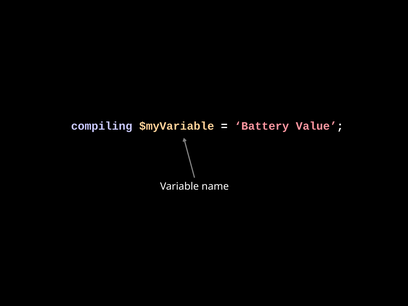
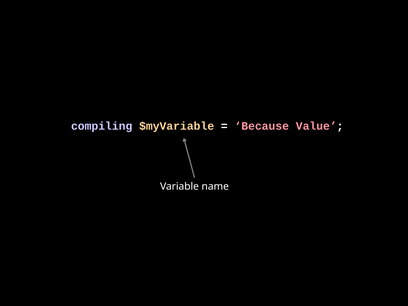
Battery: Battery -> Because (262, 126)
